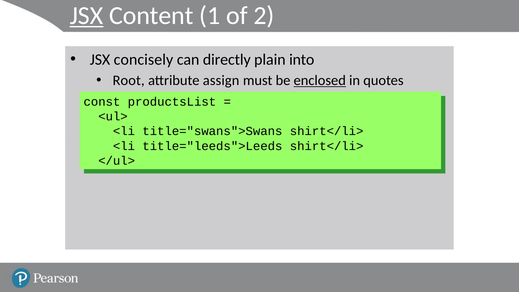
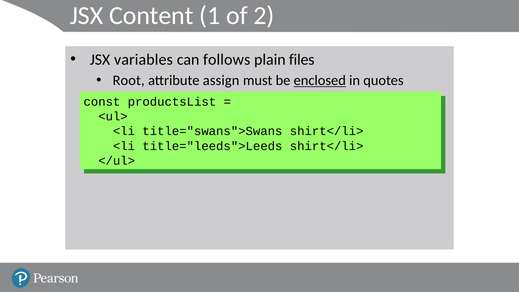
JSX underline: present -> none (87, 15)
concisely: concisely -> variables (143, 59)
directly: directly -> follows (227, 59)
into: into -> files (302, 59)
